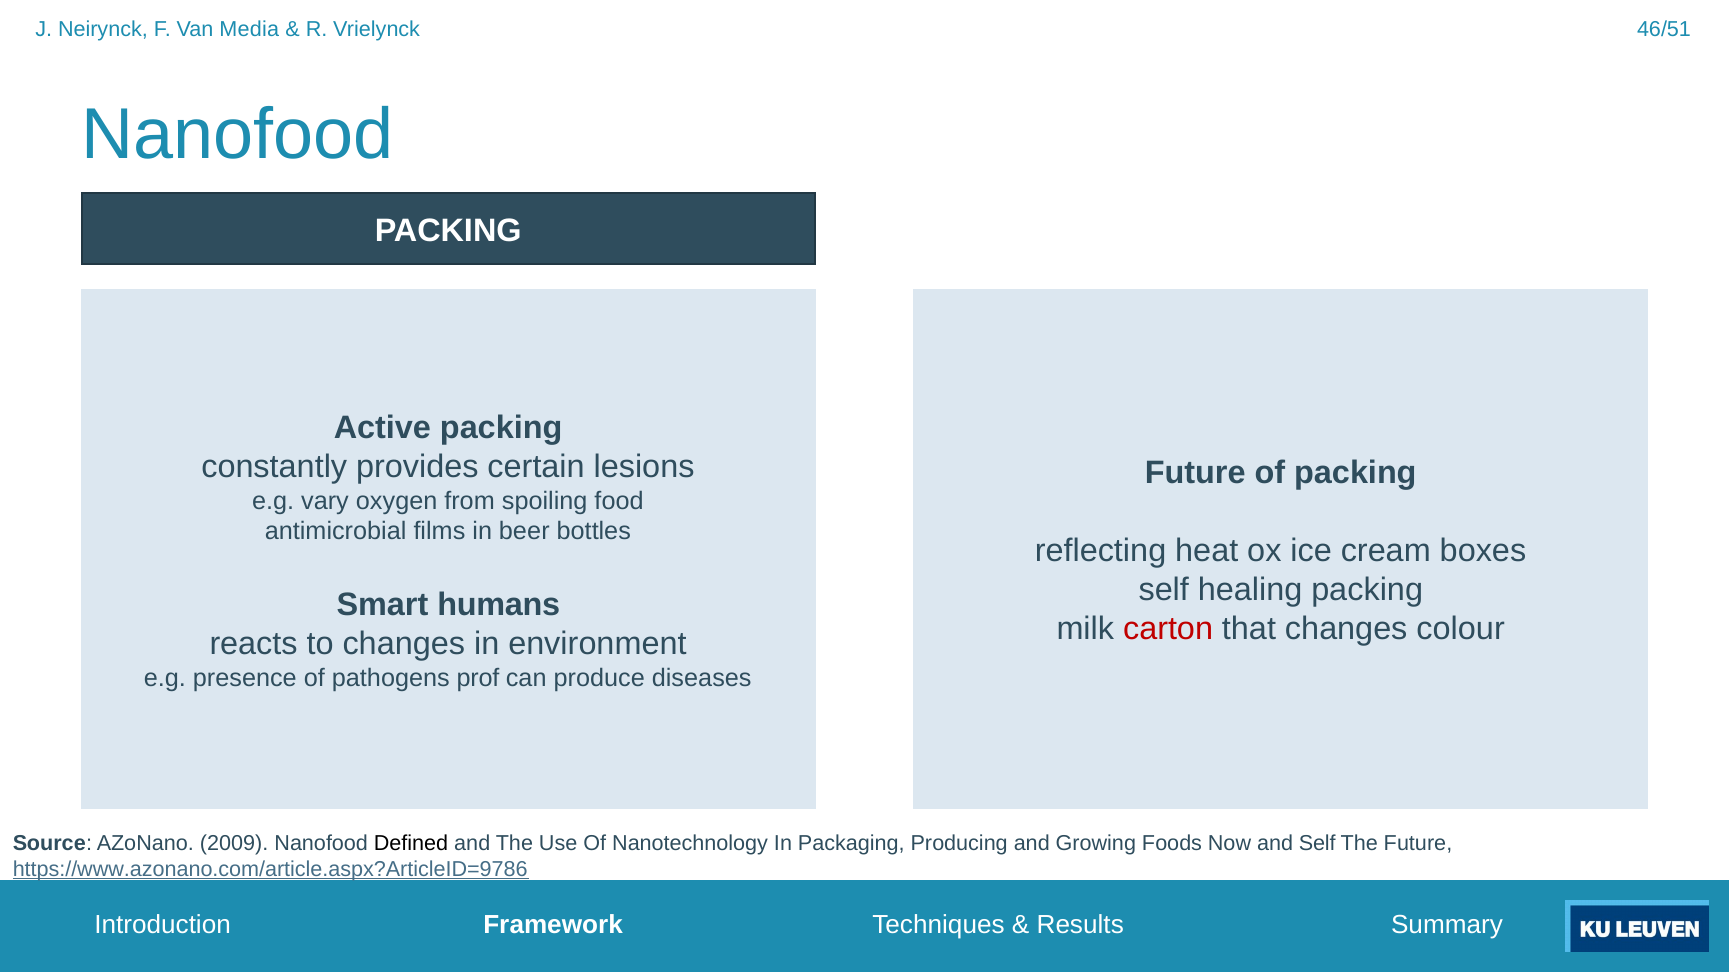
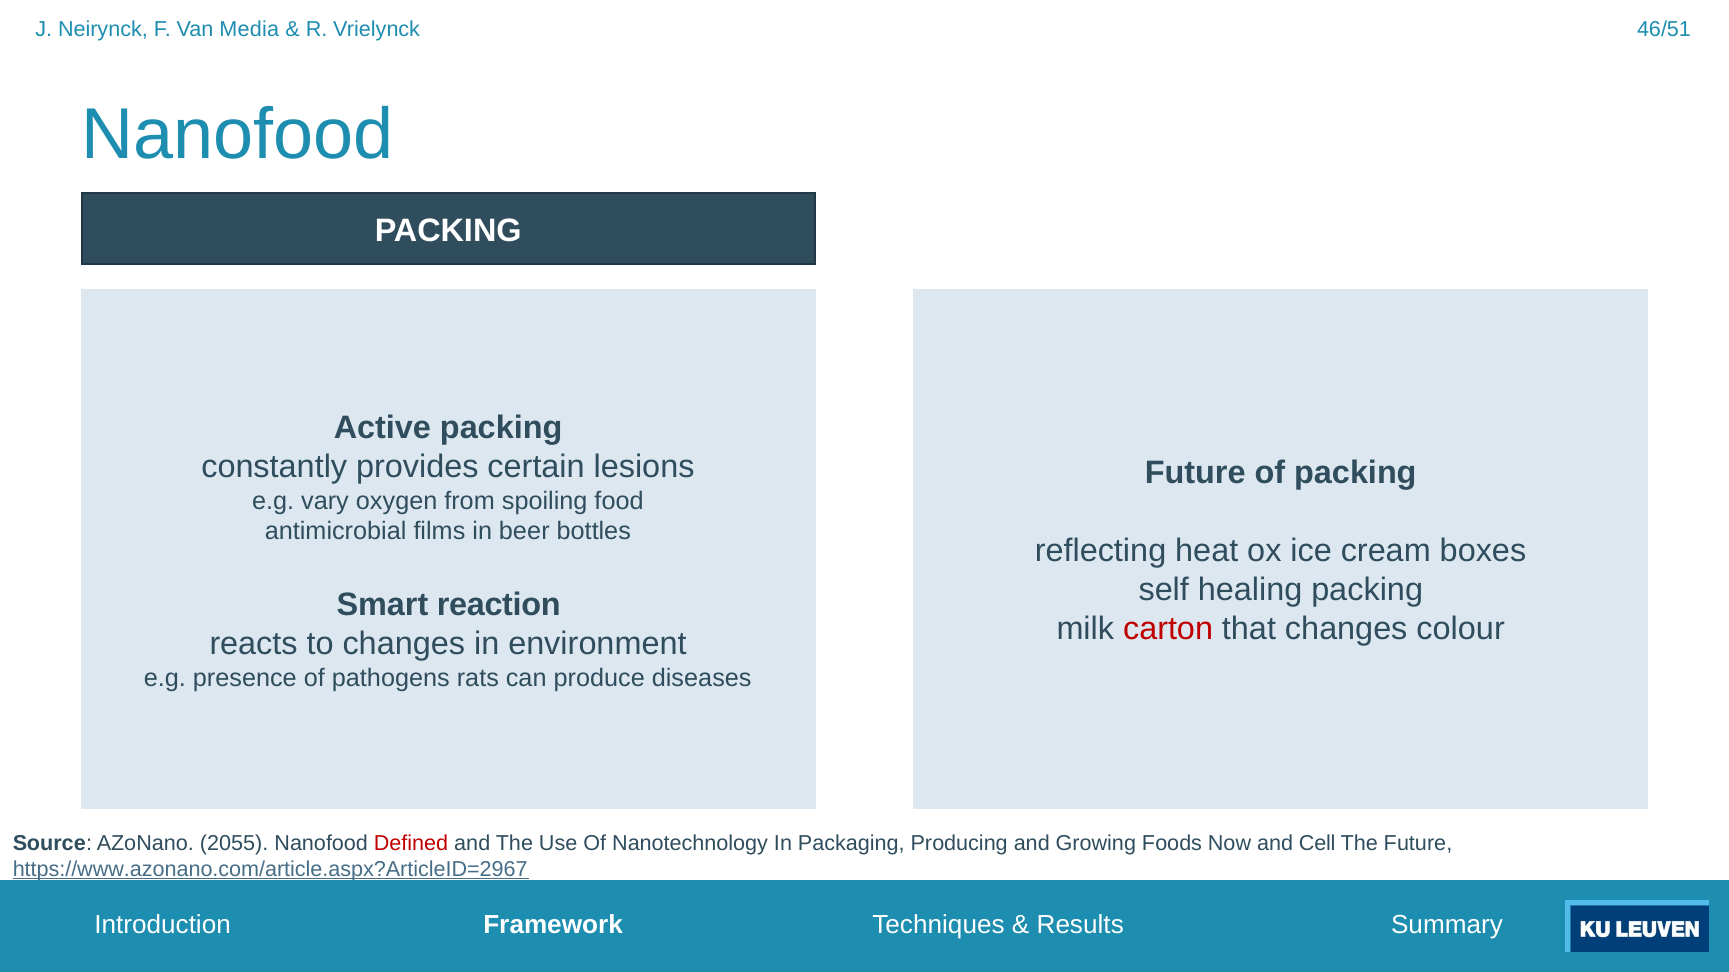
humans: humans -> reaction (499, 605)
prof: prof -> rats (478, 678)
2009: 2009 -> 2055 (234, 843)
Defined colour: black -> red (411, 843)
and Self: Self -> Cell (1317, 843)
https://www.azonano.com/article.aspx?ArticleID=9786: https://www.azonano.com/article.aspx?ArticleID=9786 -> https://www.azonano.com/article.aspx?ArticleID=2967 (270, 869)
